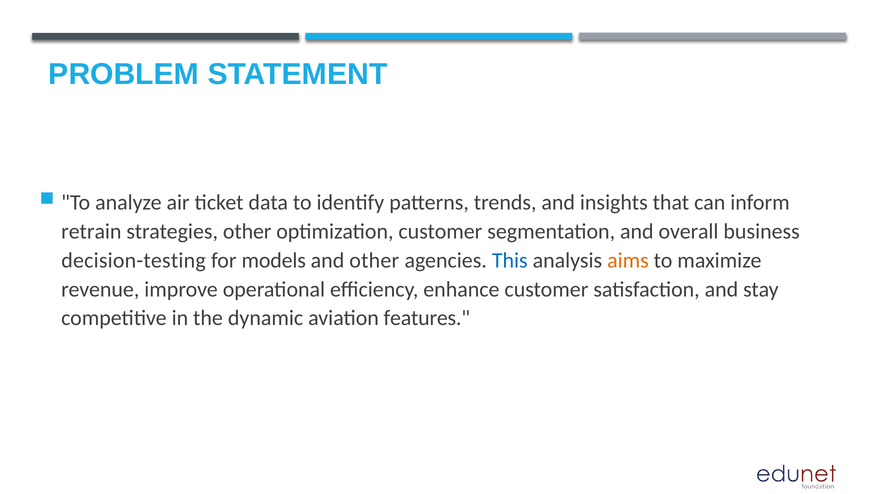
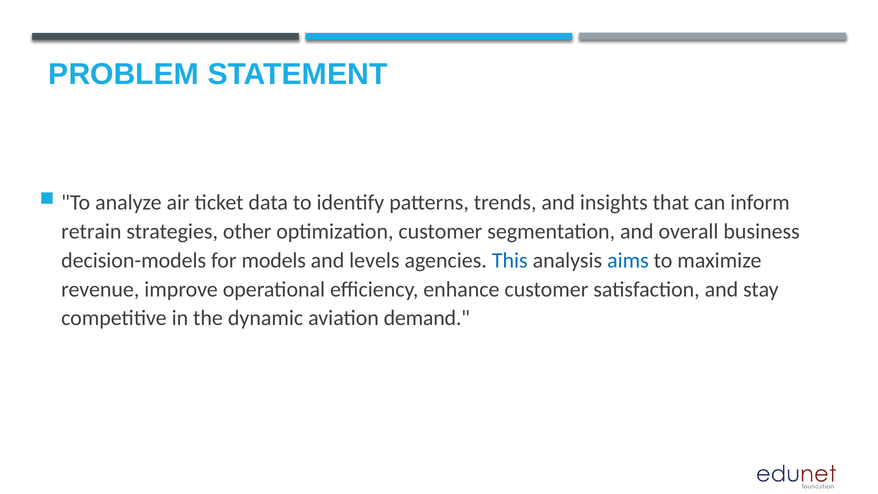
decision-testing: decision-testing -> decision-models (134, 260)
and other: other -> levels (374, 260)
aims colour: orange -> blue (628, 260)
features: features -> demand (427, 318)
